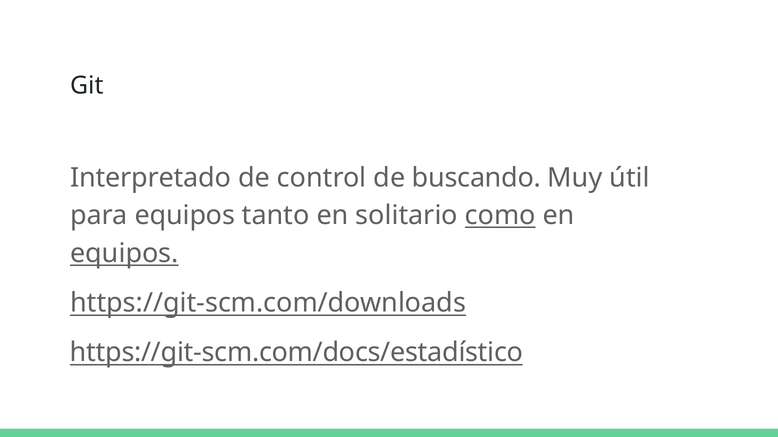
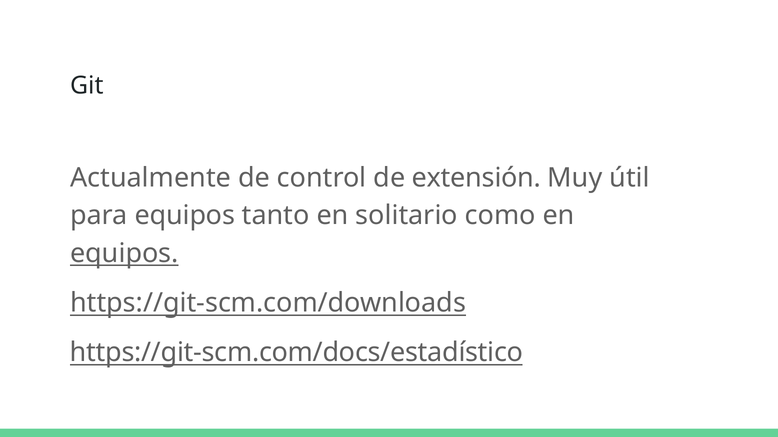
Interpretado: Interpretado -> Actualmente (151, 178)
buscando: buscando -> extensión (476, 178)
como underline: present -> none (500, 216)
